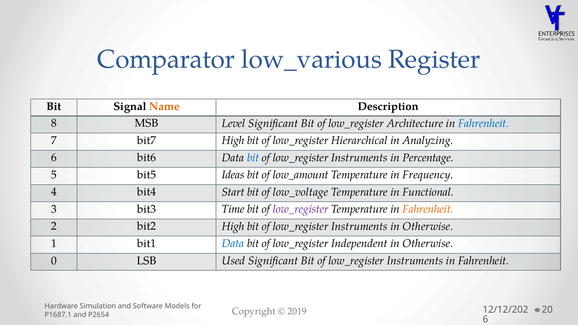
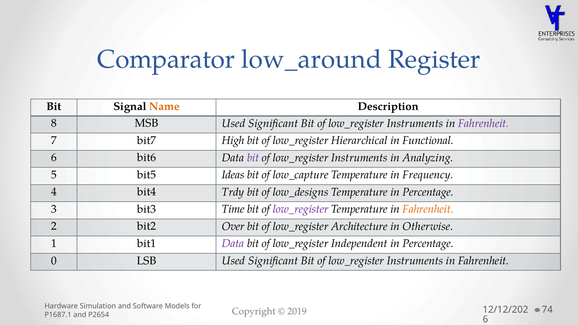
low_various: low_various -> low_around (311, 59)
MSB Level: Level -> Used (234, 123)
Architecture: Architecture -> Instruments (415, 123)
Fahrenheit colour: blue -> purple (484, 123)
Analyzing: Analyzing -> Functional (428, 141)
bit colour: blue -> purple (253, 158)
Percentage: Percentage -> Analyzing (428, 158)
low_amount: low_amount -> low_capture (301, 175)
Start: Start -> Trdy (233, 192)
low_voltage: low_voltage -> low_designs (301, 192)
Temperature in Functional: Functional -> Percentage (428, 192)
bit2 High: High -> Over (233, 226)
Instruments: Instruments -> Architecture (359, 226)
Data colour: blue -> purple (233, 244)
Otherwise: Otherwise -> Percentage (428, 244)
20: 20 -> 74 (547, 310)
